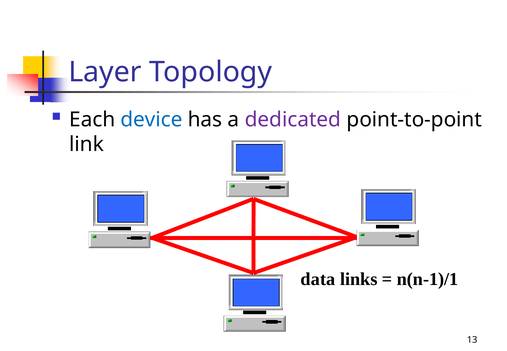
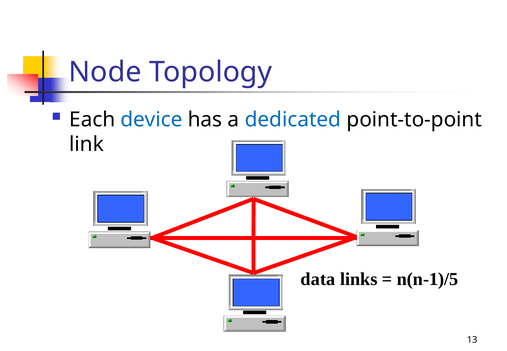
Layer: Layer -> Node (105, 72)
dedicated colour: purple -> blue (293, 119)
n(n-1)/1: n(n-1)/1 -> n(n-1)/5 (428, 279)
